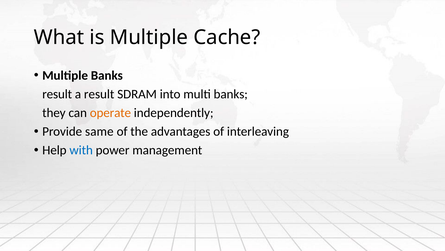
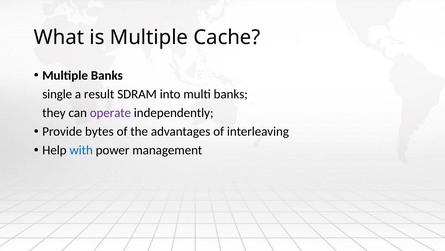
result: result -> single (57, 94)
operate colour: orange -> purple (110, 113)
same: same -> bytes (99, 131)
